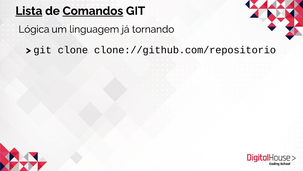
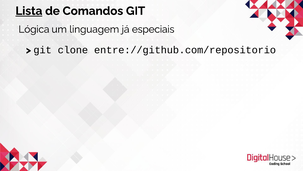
Comandos underline: present -> none (93, 11)
tornando: tornando -> especiais (153, 29)
clone://github.com/repositorio: clone://github.com/repositorio -> entre://github.com/repositorio (185, 50)
